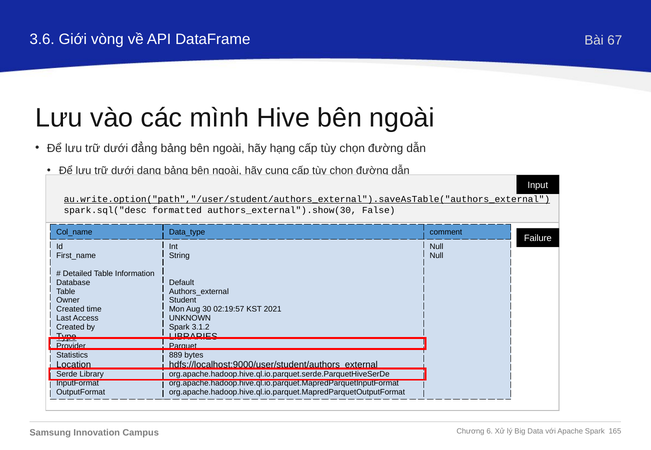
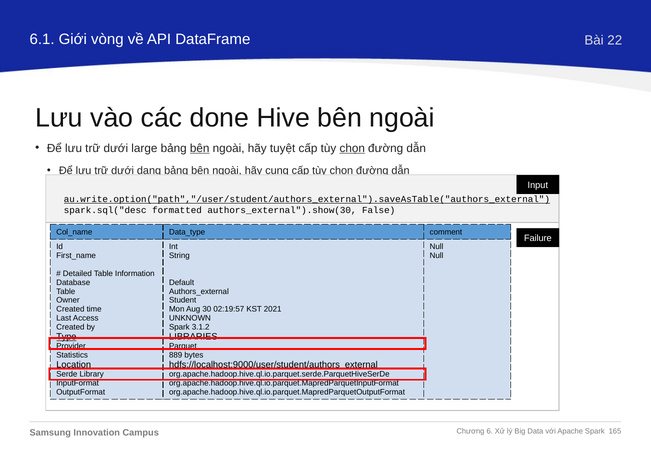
3.6: 3.6 -> 6.1 (42, 39)
67: 67 -> 22 (615, 41)
mình: mình -> done (219, 118)
đẳng: đẳng -> large (144, 148)
bên underline: none -> present (200, 148)
hạng: hạng -> tuyệt (283, 148)
chọn underline: none -> present (352, 148)
